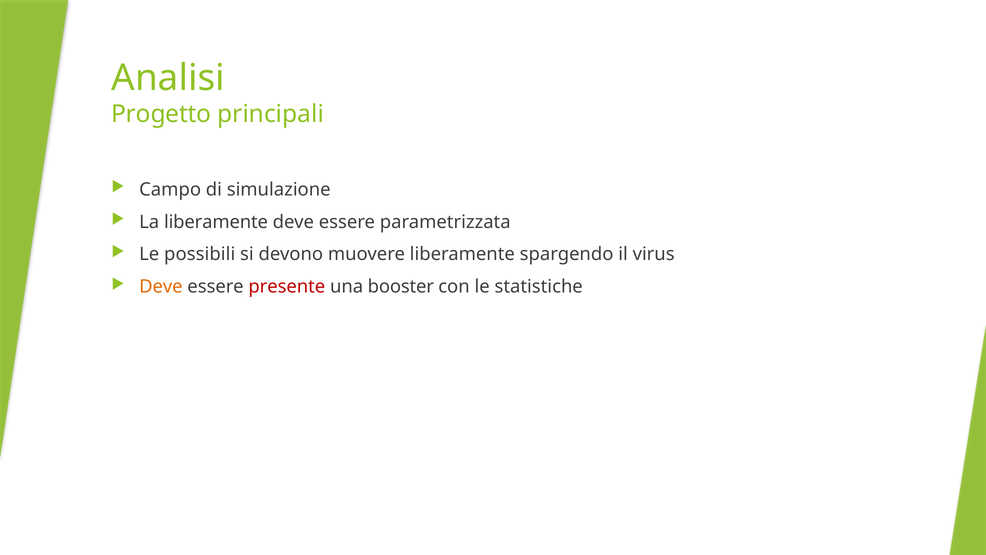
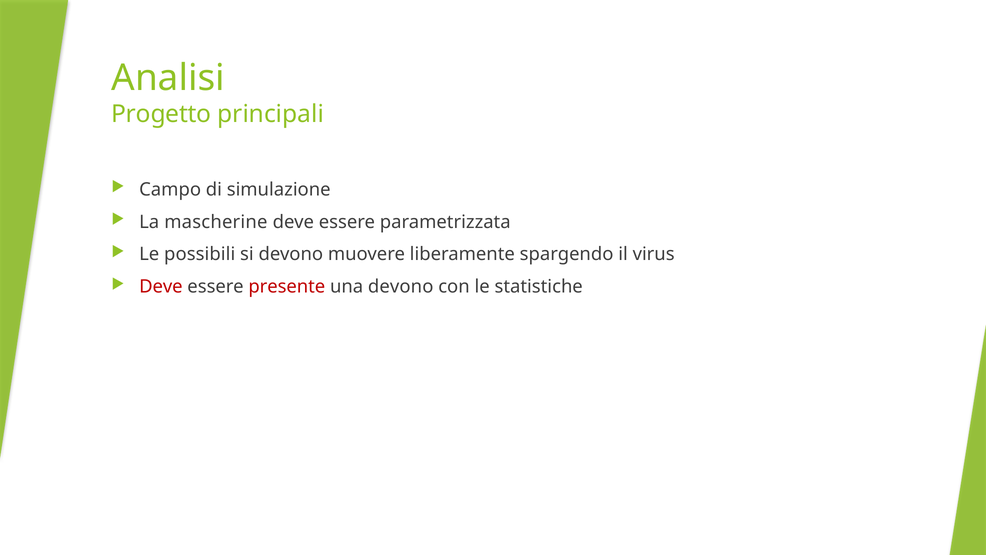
La liberamente: liberamente -> mascherine (216, 222)
Deve colour: orange -> red (161, 287)
una booster: booster -> devono (401, 287)
